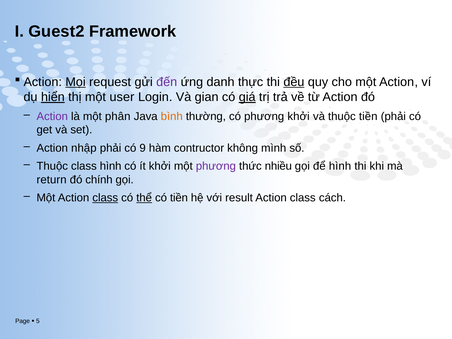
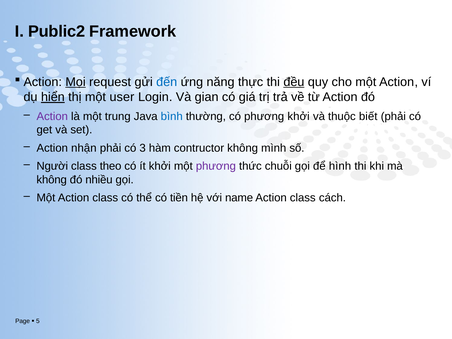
Guest2: Guest2 -> Public2 (57, 31)
đến colour: purple -> blue (167, 82)
danh: danh -> năng (221, 82)
giá underline: present -> none (247, 97)
phân: phân -> trung (118, 116)
bình colour: orange -> blue (172, 116)
thuộc tiền: tiền -> biết (368, 116)
nhập: nhập -> nhận (84, 148)
9: 9 -> 3 (143, 148)
Thuộc: Thuộc -> Người (52, 166)
class hình: hình -> theo (111, 166)
nhiều: nhiều -> chuỗi (278, 166)
return: return -> không (52, 180)
chính: chính -> nhiều (99, 180)
class underline: present -> none (105, 198)
thể underline: present -> none (144, 198)
result: result -> name (239, 198)
